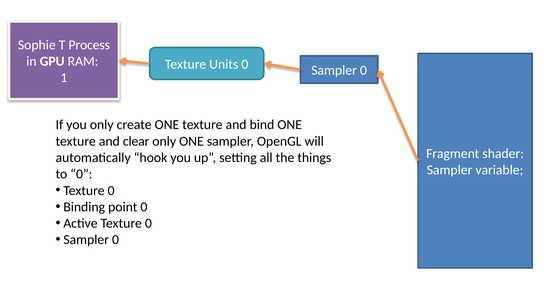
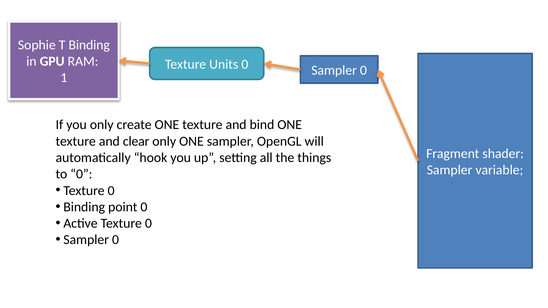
T Process: Process -> Binding (89, 45)
